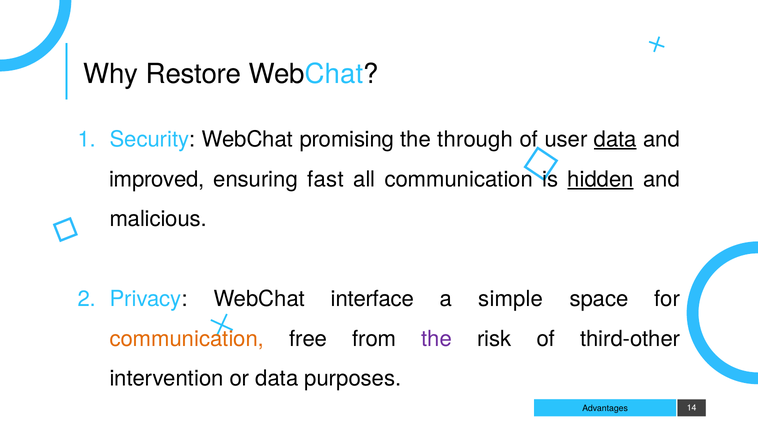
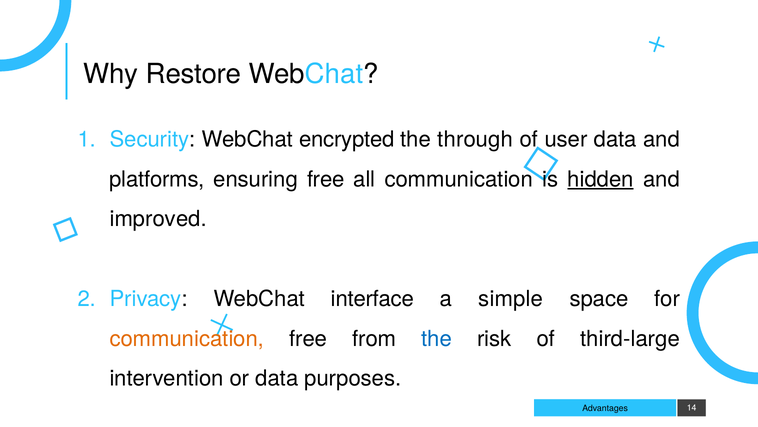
promising: promising -> encrypted (347, 139)
data underline: present -> none (615, 139)
improved: improved -> platforms (157, 179)
ensuring fast: fast -> free (326, 179)
malicious: malicious -> improved (158, 219)
the colour: purple -> blue (437, 338)
third-other: third-other -> third-large (630, 338)
